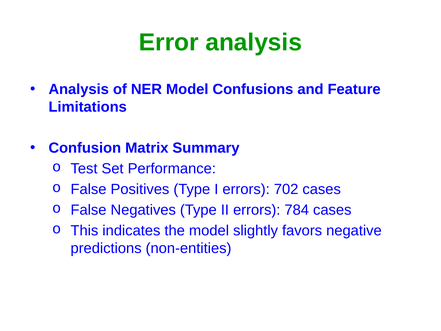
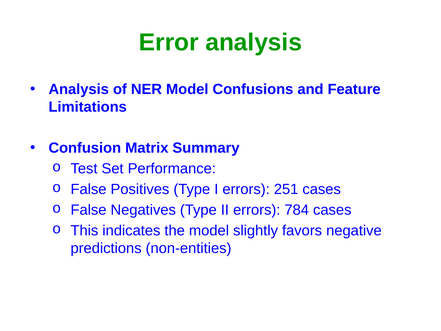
702: 702 -> 251 (286, 189)
